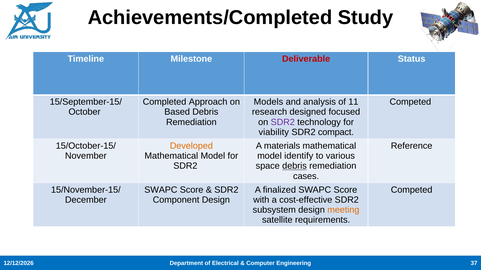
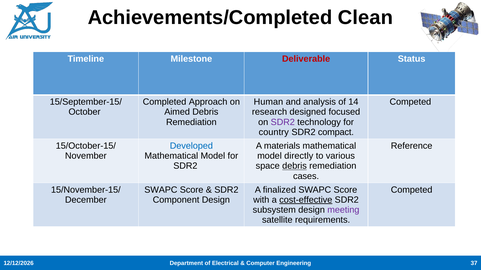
Study: Study -> Clean (365, 18)
Models: Models -> Human (268, 102)
11: 11 -> 14 (353, 102)
Based: Based -> Aimed (177, 112)
viability: viability -> country (274, 132)
Developed colour: orange -> blue (191, 146)
identify: identify -> directly (299, 156)
cost-effective underline: none -> present (306, 200)
meeting colour: orange -> purple (343, 210)
